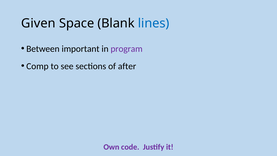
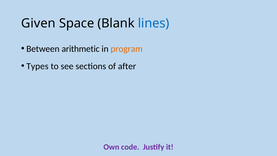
important: important -> arithmetic (81, 49)
program colour: purple -> orange (127, 49)
Comp: Comp -> Types (37, 66)
